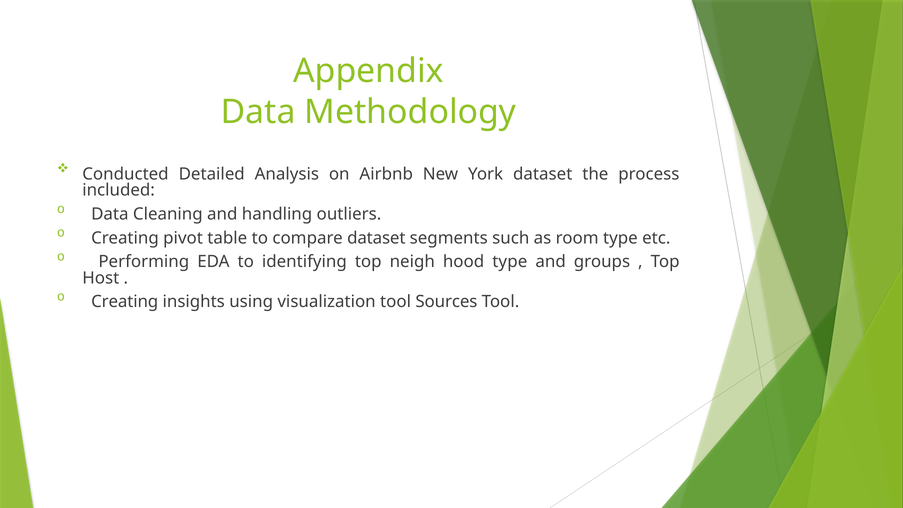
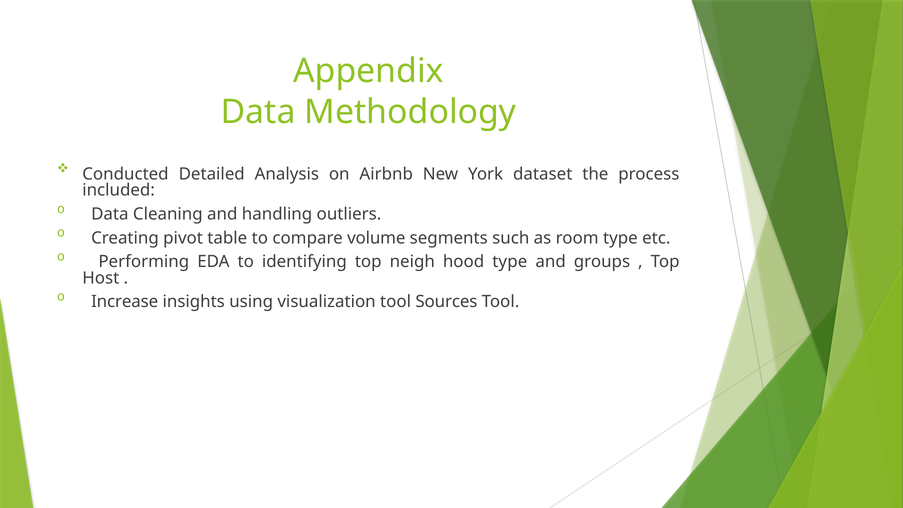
compare dataset: dataset -> volume (376, 238)
Creating: Creating -> Increase (125, 302)
